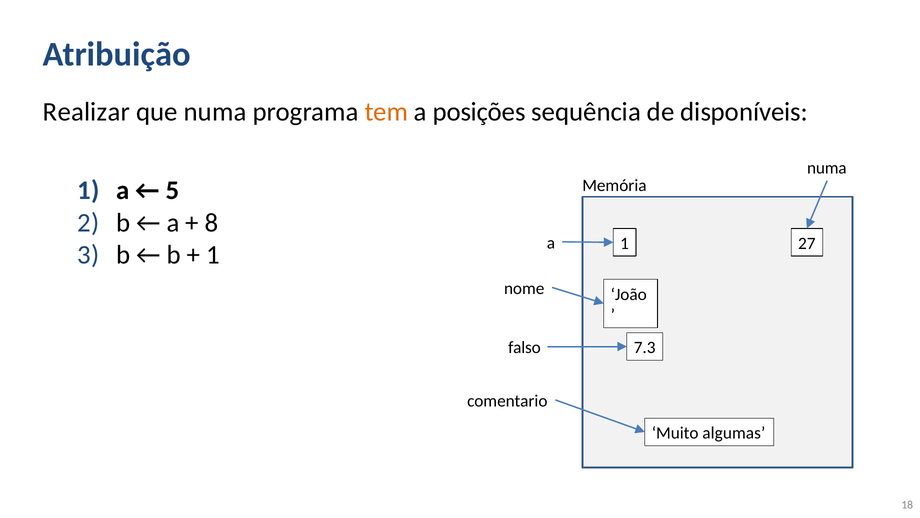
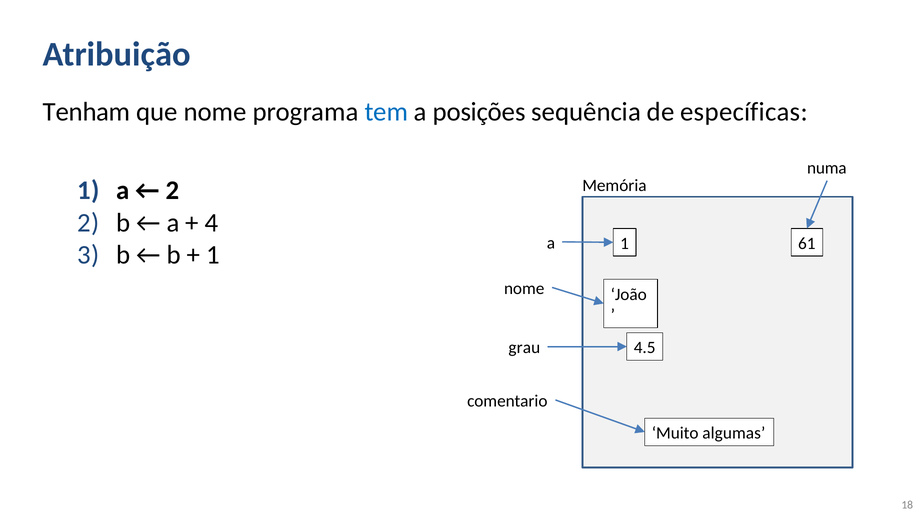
Realizar: Realizar -> Tenham (87, 112)
que numa: numa -> nome (215, 112)
tem colour: orange -> blue (386, 112)
disponíveis: disponíveis -> específicas (744, 112)
5: 5 -> 2 (173, 190)
8: 8 -> 4 (212, 222)
27: 27 -> 61 (807, 243)
falso: falso -> grau (524, 347)
7.3: 7.3 -> 4.5 (645, 347)
